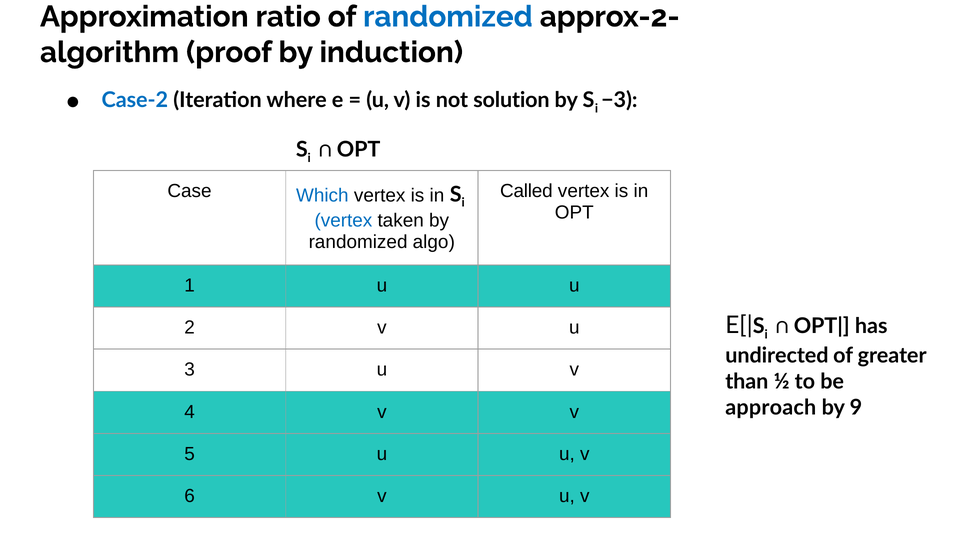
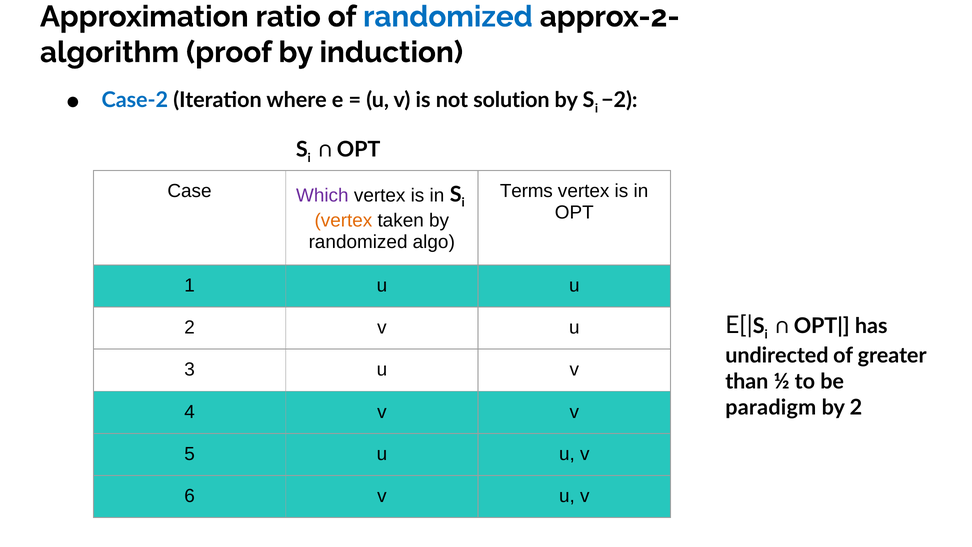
−3: −3 -> −2 (619, 100)
Which colour: blue -> purple (322, 195)
Called: Called -> Terms (526, 191)
vertex colour: blue -> orange (343, 220)
approach: approach -> paradigm (771, 407)
by 9: 9 -> 2 (856, 407)
